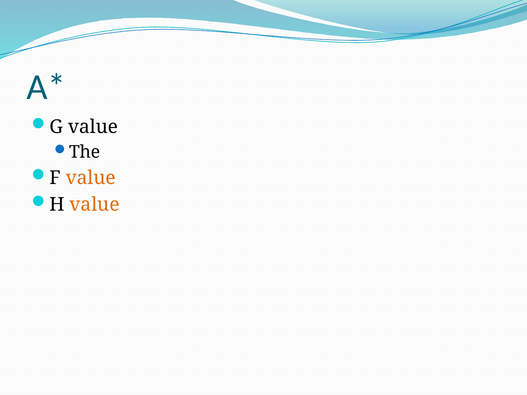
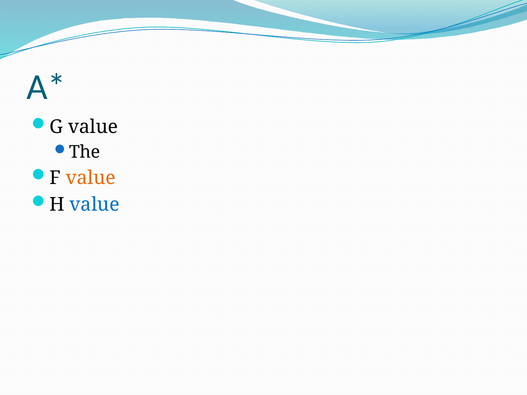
value colour: orange -> blue (95, 205)
